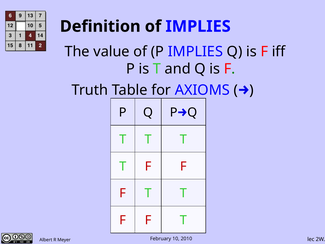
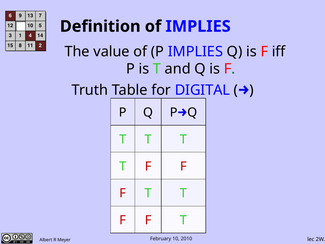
AXIOMS: AXIOMS -> DIGITAL (202, 90)
